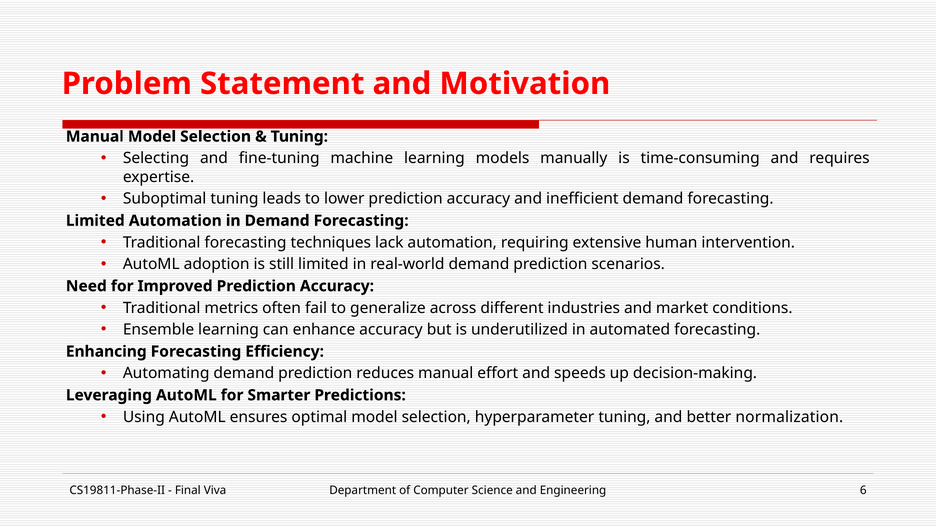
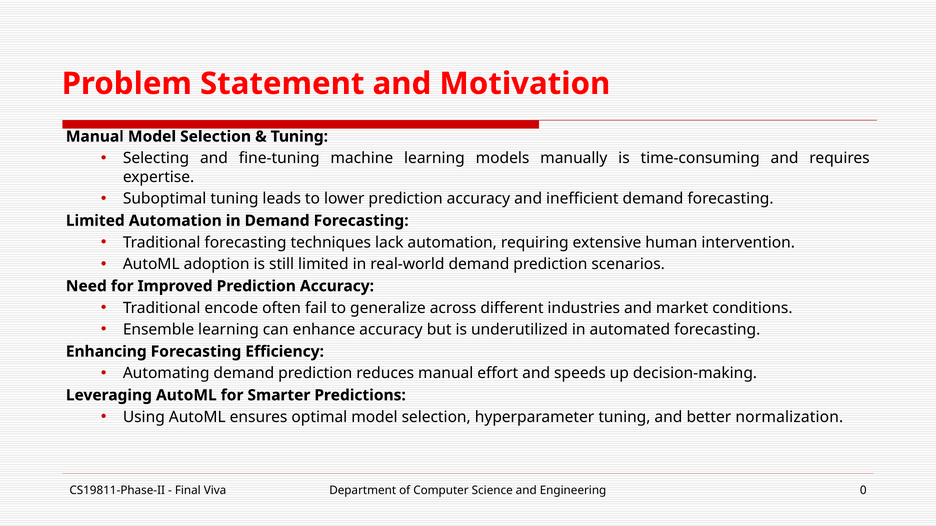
metrics: metrics -> encode (231, 308)
6: 6 -> 0 (863, 491)
